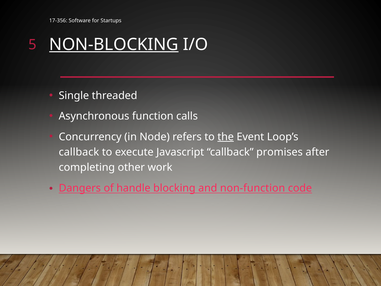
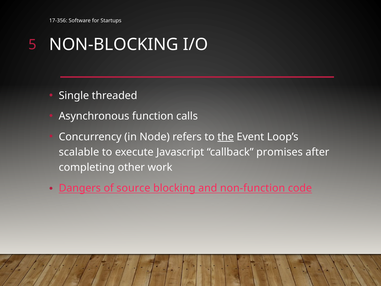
NON-BLOCKING underline: present -> none (114, 44)
callback: callback -> scalable (79, 152)
handle: handle -> source (133, 188)
